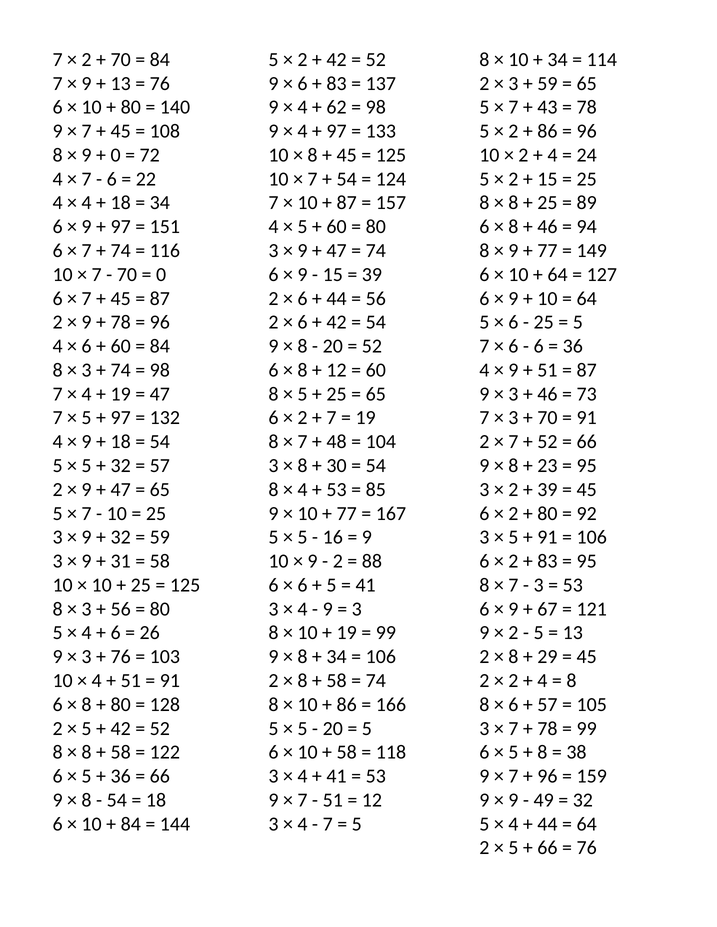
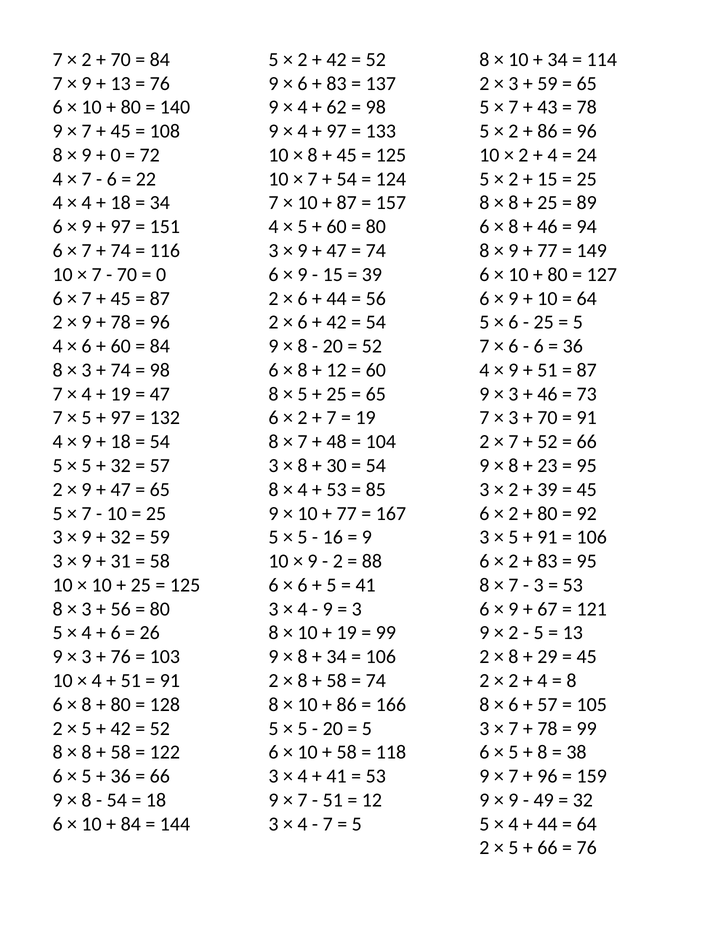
64: 64 -> 80 (558, 275)
